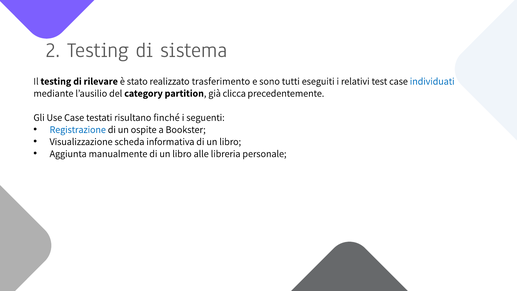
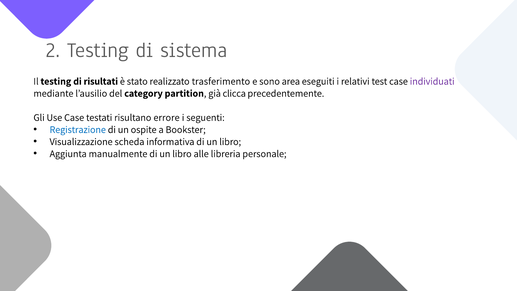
rilevare: rilevare -> risultati (101, 81)
tutti: tutti -> area (291, 81)
individuati colour: blue -> purple (432, 81)
finché: finché -> errore (167, 117)
